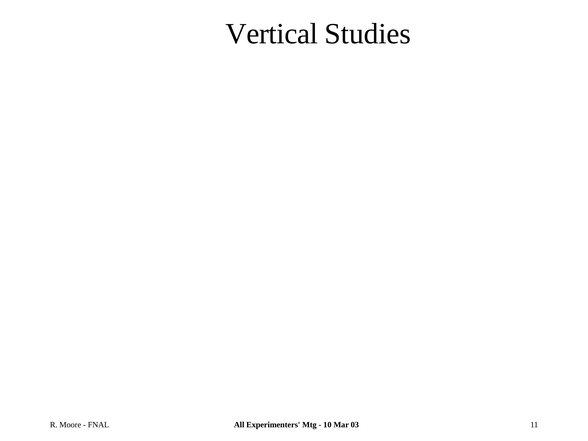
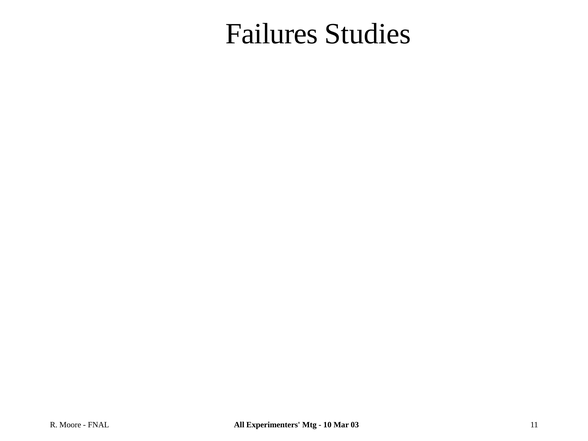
Vertical: Vertical -> Failures (272, 34)
